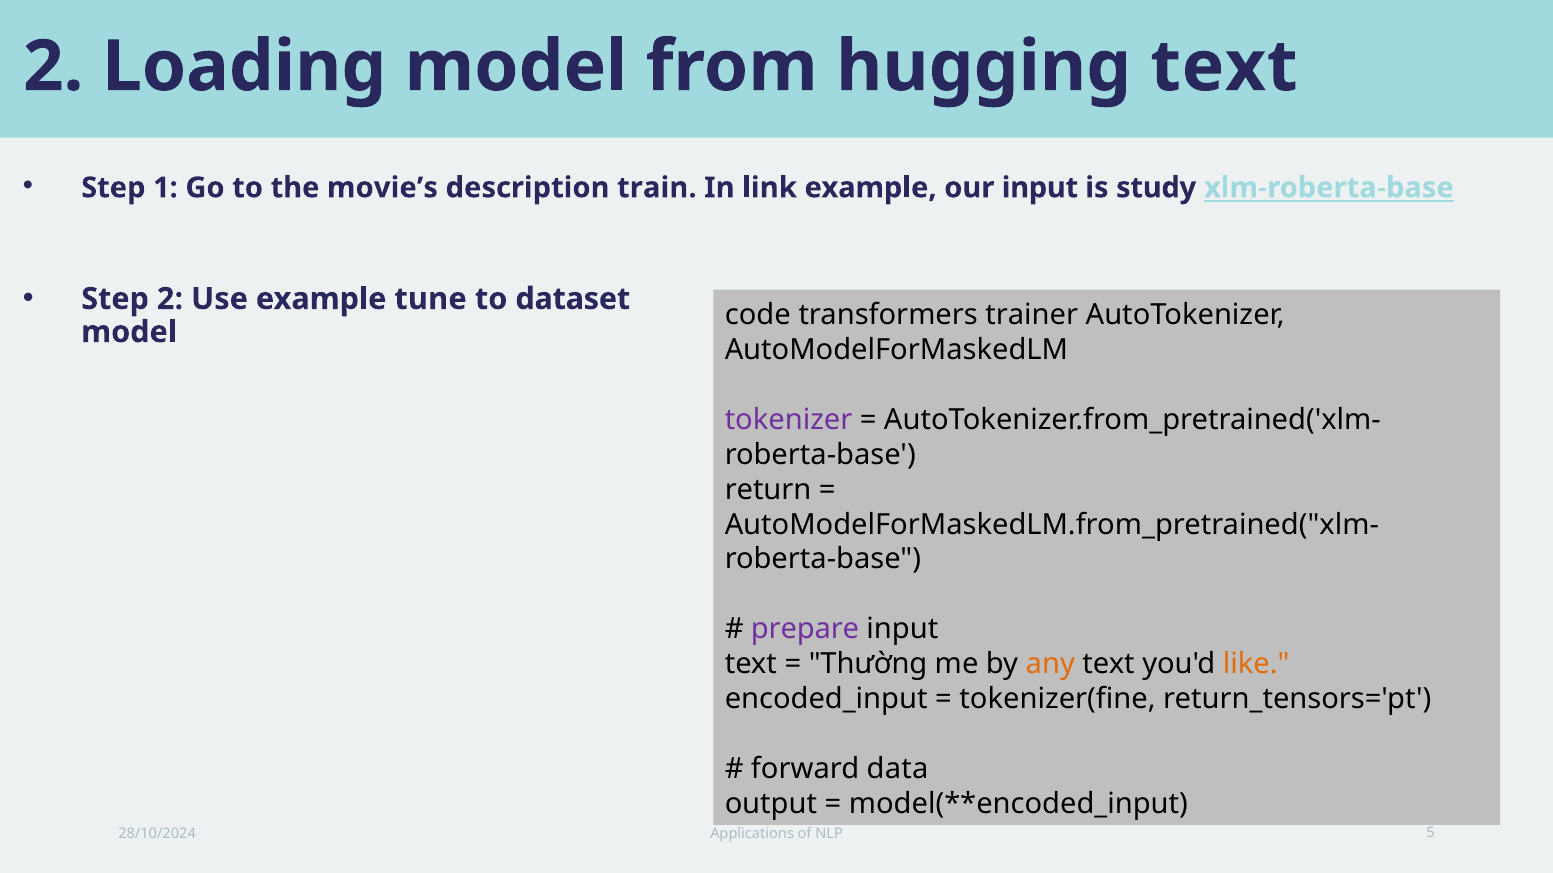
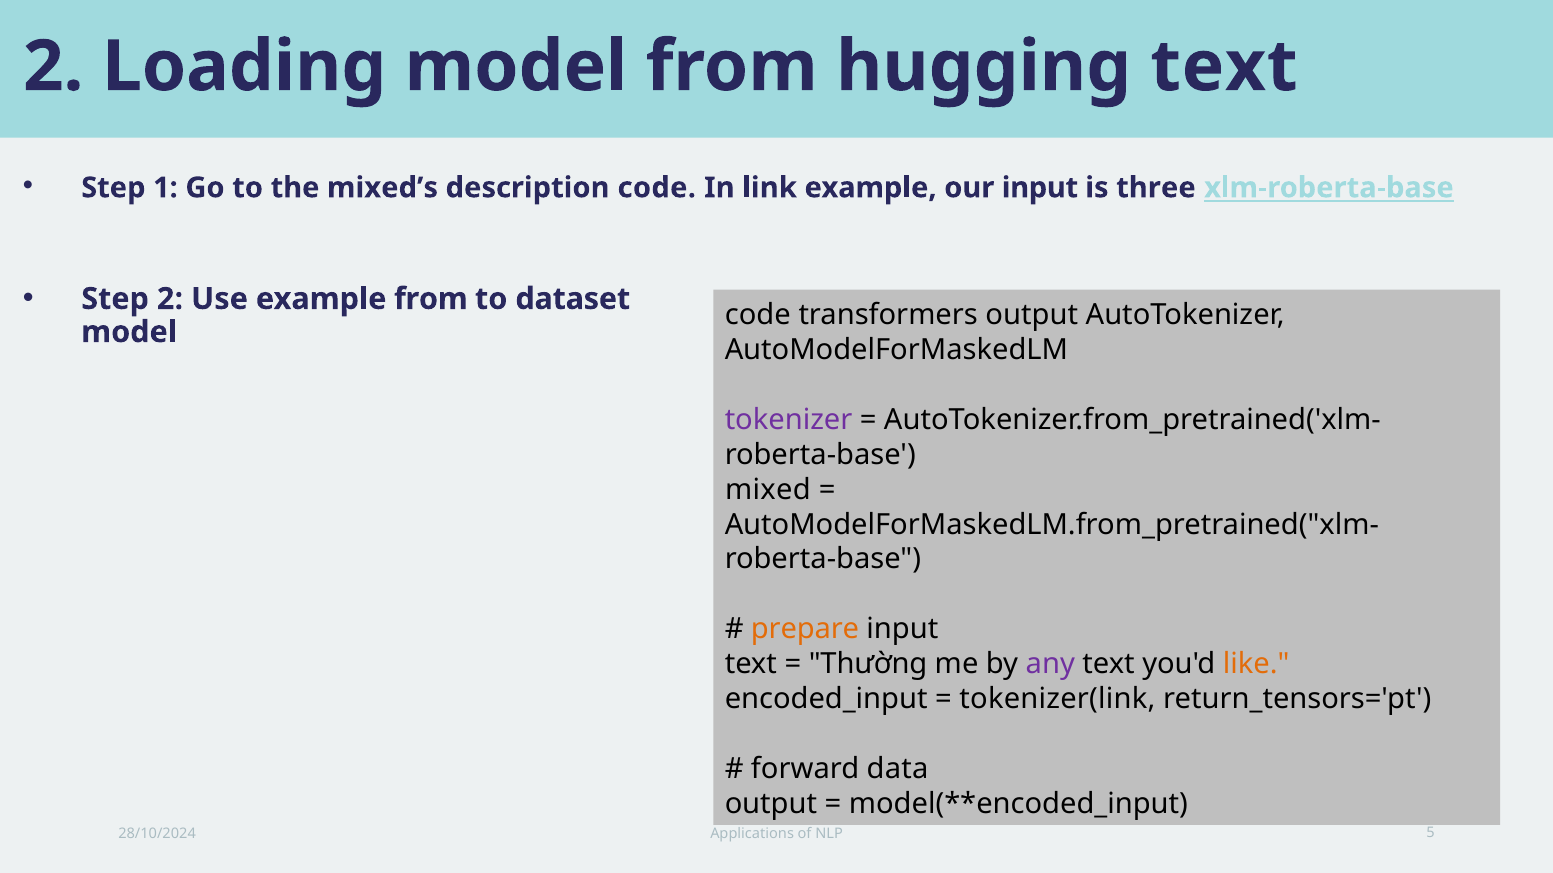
movie’s: movie’s -> mixed’s (383, 188)
description train: train -> code (657, 188)
study: study -> three (1156, 188)
example tune: tune -> from (431, 299)
transformers trainer: trainer -> output (1032, 315)
return: return -> mixed (768, 490)
prepare colour: purple -> orange (805, 630)
any colour: orange -> purple (1050, 665)
tokenizer(fine: tokenizer(fine -> tokenizer(link (1057, 700)
